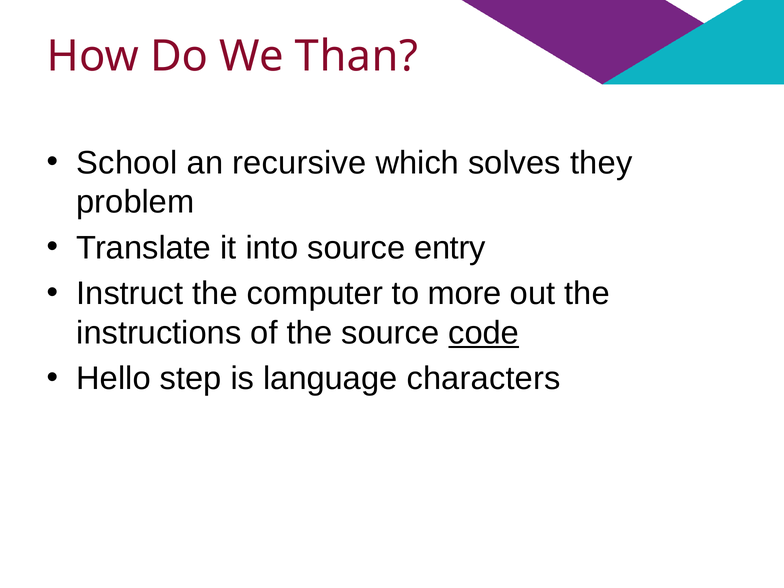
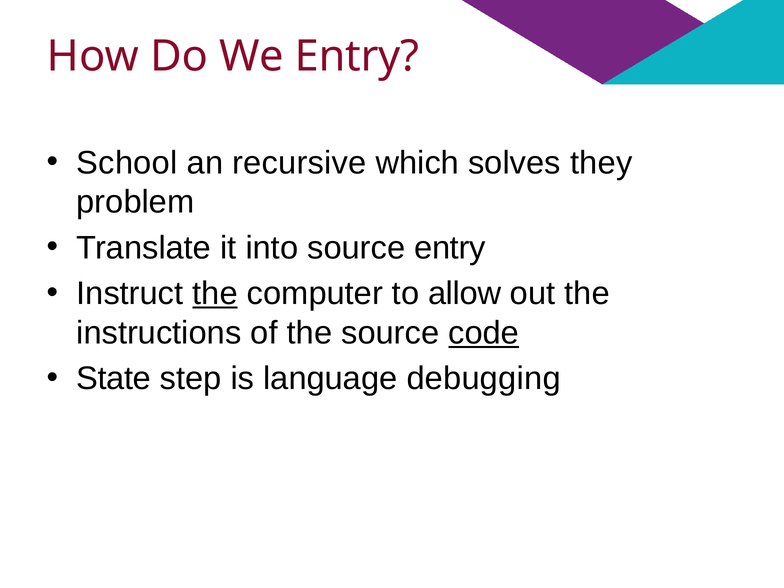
We Than: Than -> Entry (357, 57)
the underline: none -> present (215, 294)
more: more -> allow (465, 294)
Hello: Hello -> State (114, 379)
characters: characters -> debugging (484, 379)
